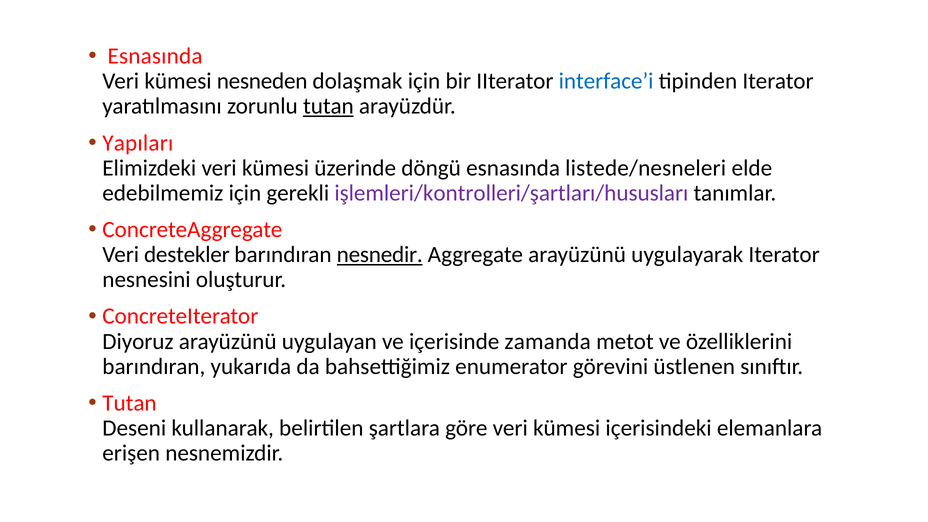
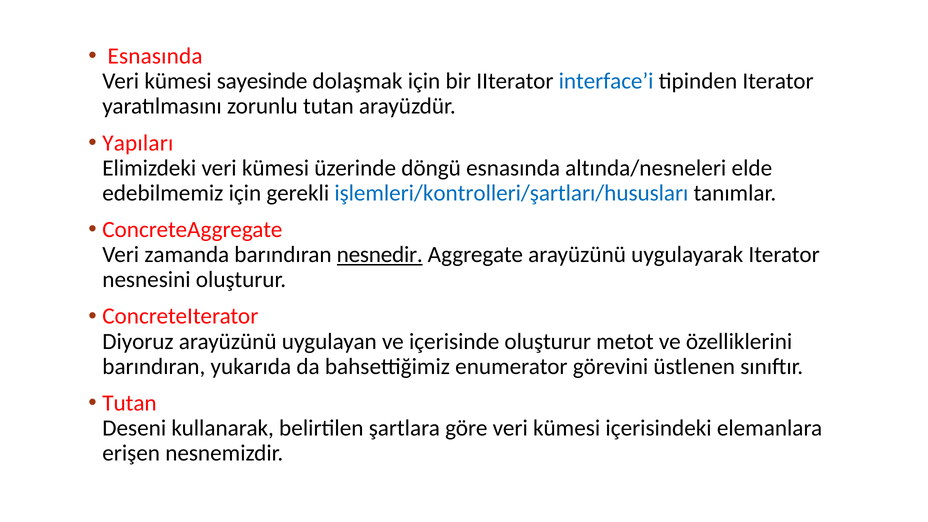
nesneden: nesneden -> sayesinde (262, 81)
tutan underline: present -> none (328, 106)
listede/nesneleri: listede/nesneleri -> altında/nesneleri (646, 168)
işlemleri/kontrolleri/şartları/hususları colour: purple -> blue (511, 193)
destekler: destekler -> zamanda (187, 255)
içerisinde zamanda: zamanda -> oluşturur (548, 341)
